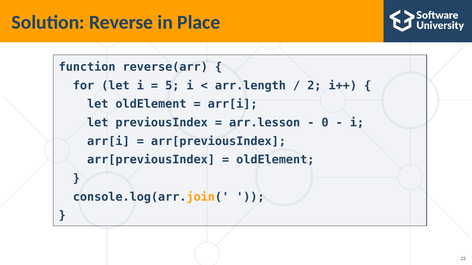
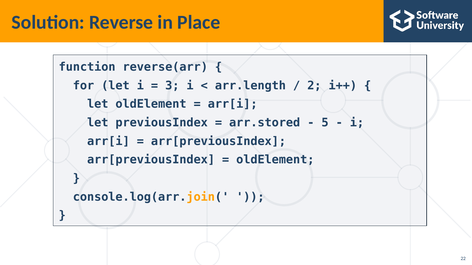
5: 5 -> 3 (172, 86)
arr.lesson: arr.lesson -> arr.stored (265, 123)
0: 0 -> 5 (325, 123)
